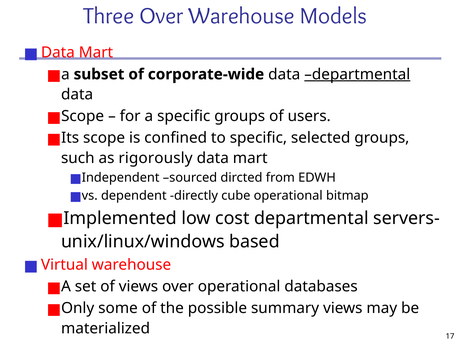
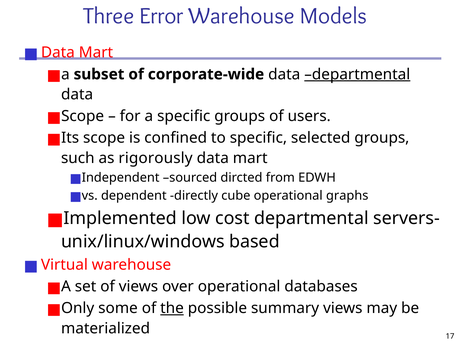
Three Over: Over -> Error (161, 16)
bitmap: bitmap -> graphs (347, 196)
the underline: none -> present (172, 308)
